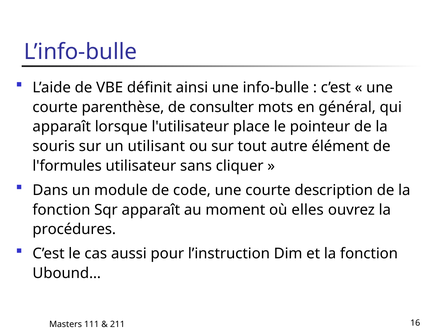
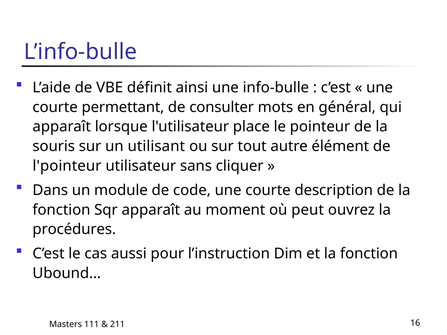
parenthèse: parenthèse -> permettant (123, 107)
l'formules: l'formules -> l'pointeur (67, 166)
elles: elles -> peut (308, 210)
